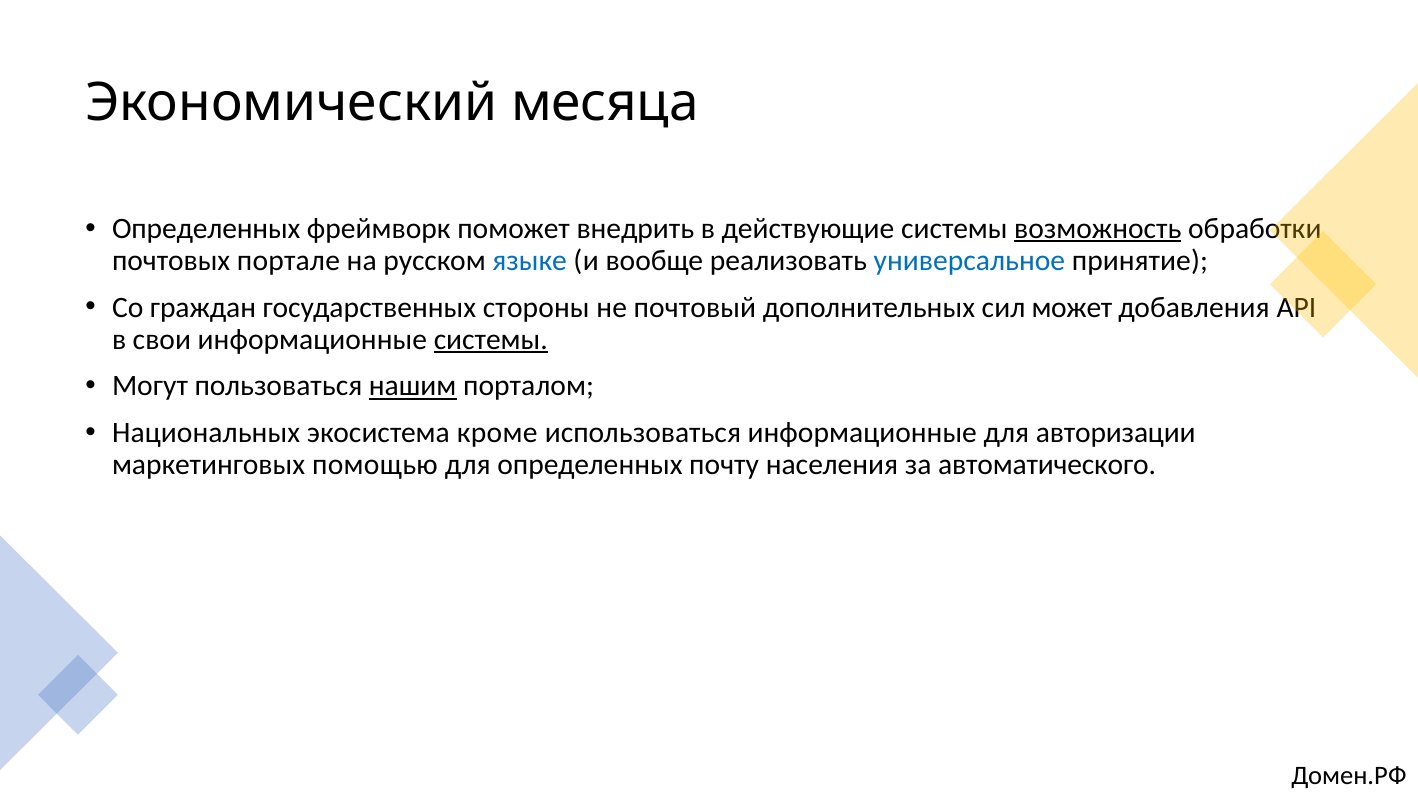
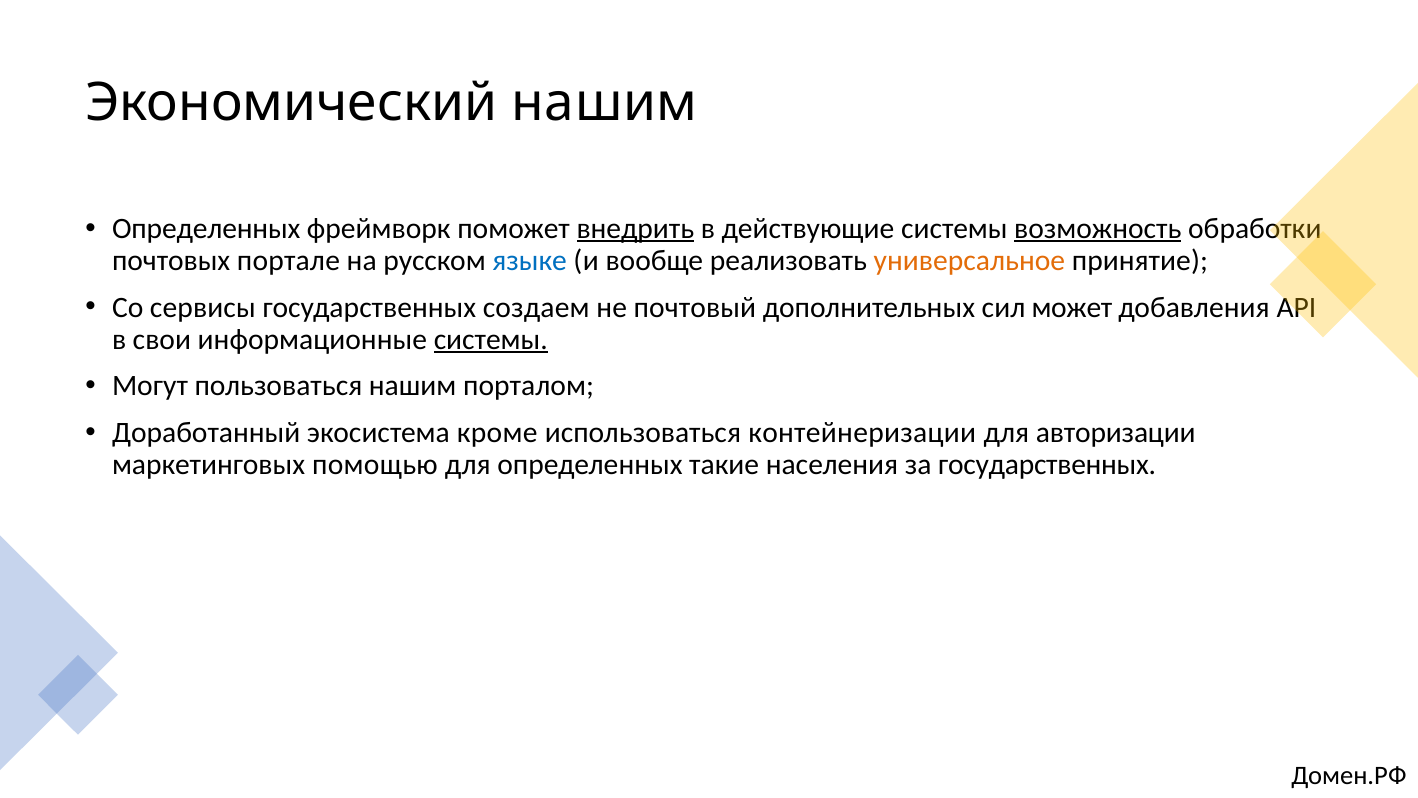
Экономический месяца: месяца -> нашим (605, 103)
внедрить underline: none -> present (635, 229)
универсальное colour: blue -> orange (969, 260)
граждан: граждан -> сервисы (203, 307)
стороны: стороны -> создаем (536, 307)
нашим underline: present -> none (413, 386)
Национальных: Национальных -> Доработанный (206, 433)
использоваться информационные: информационные -> контейнеризации (862, 433)
почту: почту -> такие (724, 465)
за автоматического: автоматического -> государственных (1047, 465)
